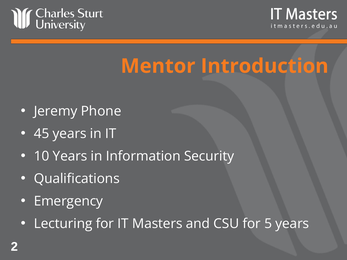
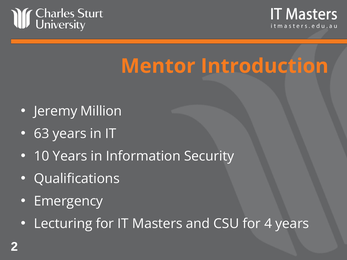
Phone: Phone -> Million (101, 111)
45: 45 -> 63 (42, 134)
5: 5 -> 4 (268, 224)
